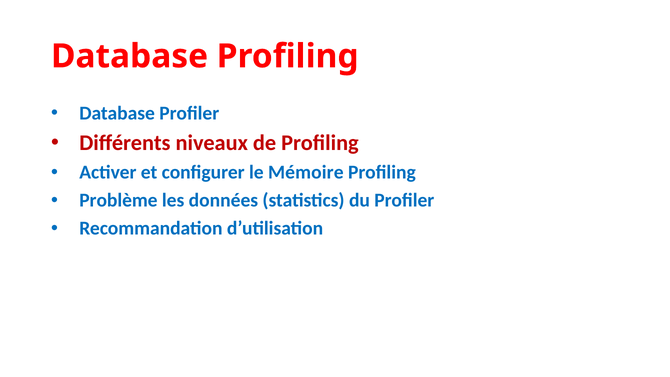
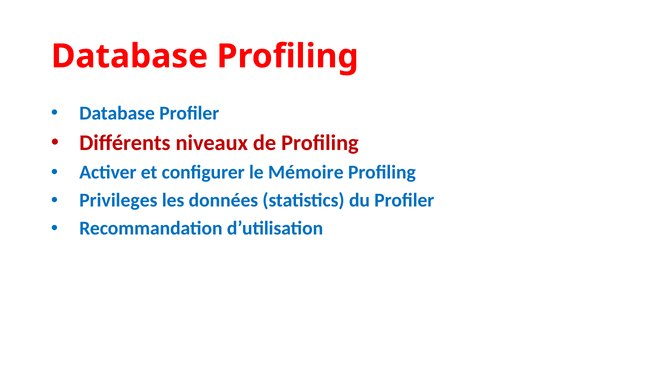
Problème: Problème -> Privileges (118, 200)
